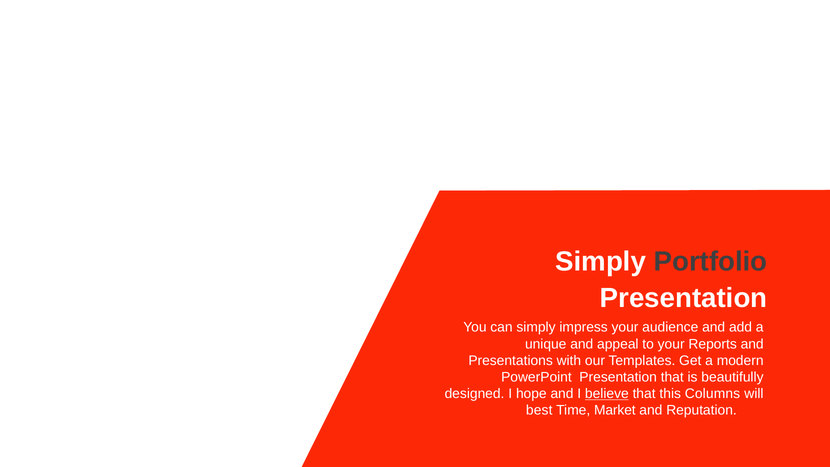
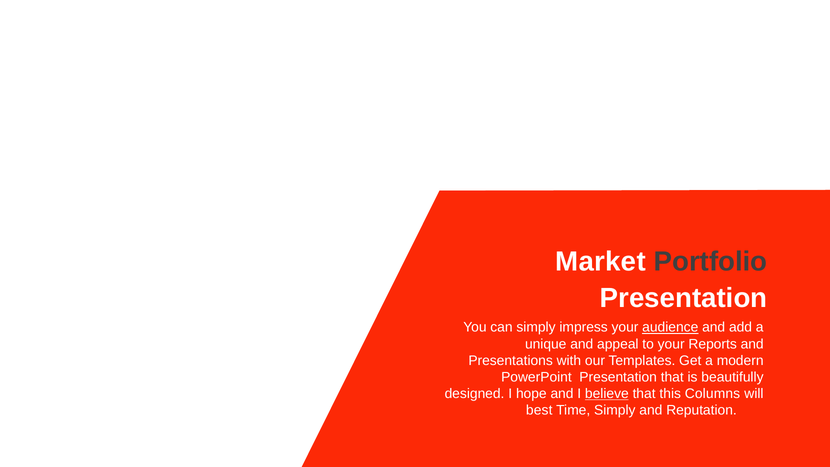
Simply: Simply -> Market (601, 262)
audience underline: none -> present (670, 327)
Time Market: Market -> Simply (615, 410)
